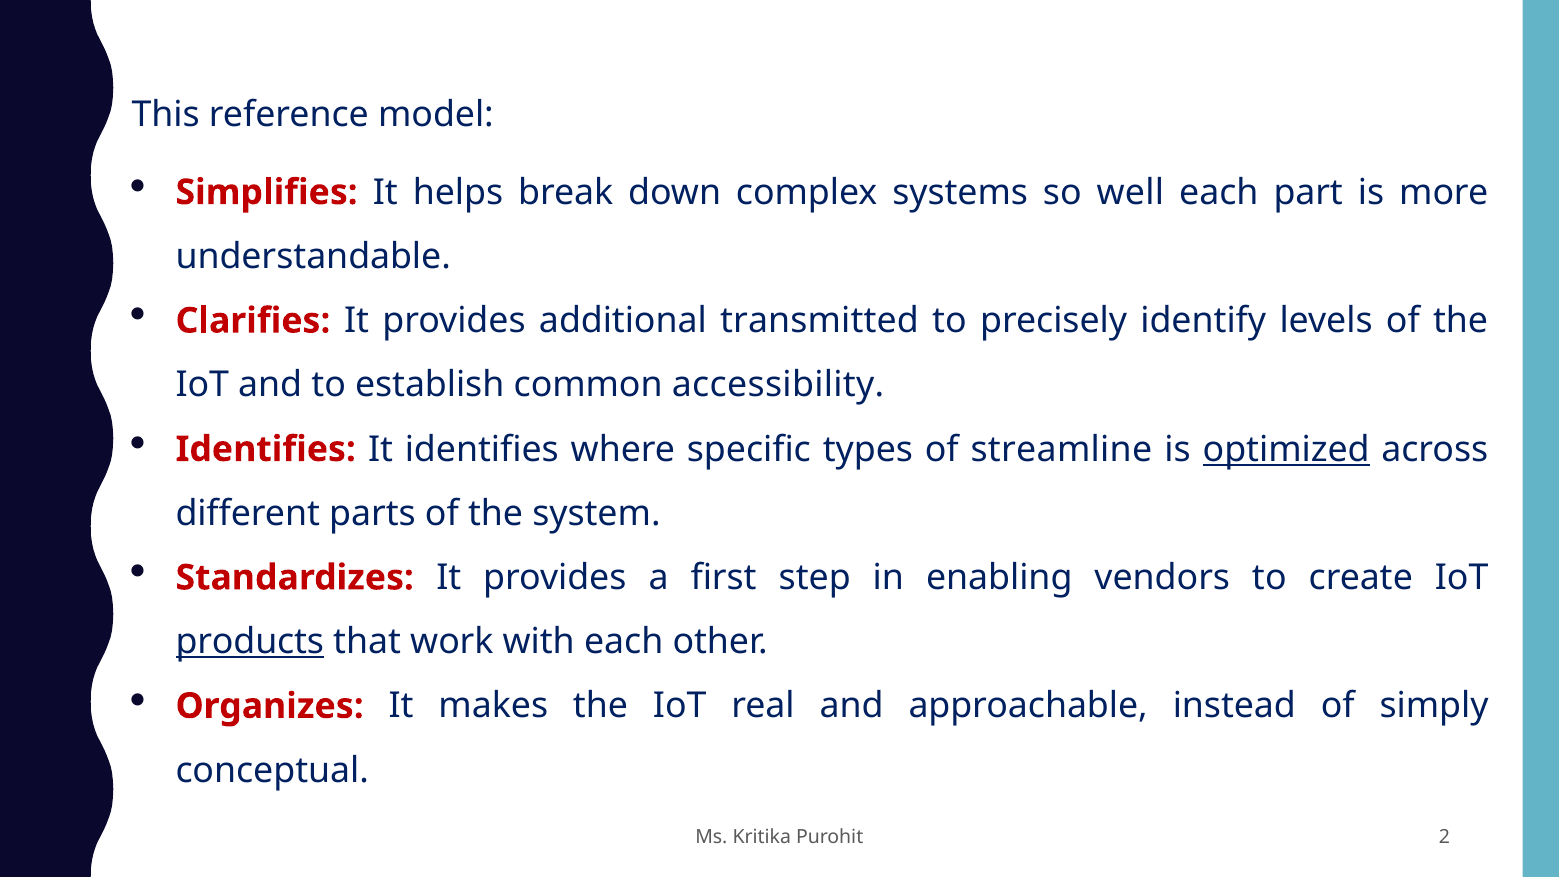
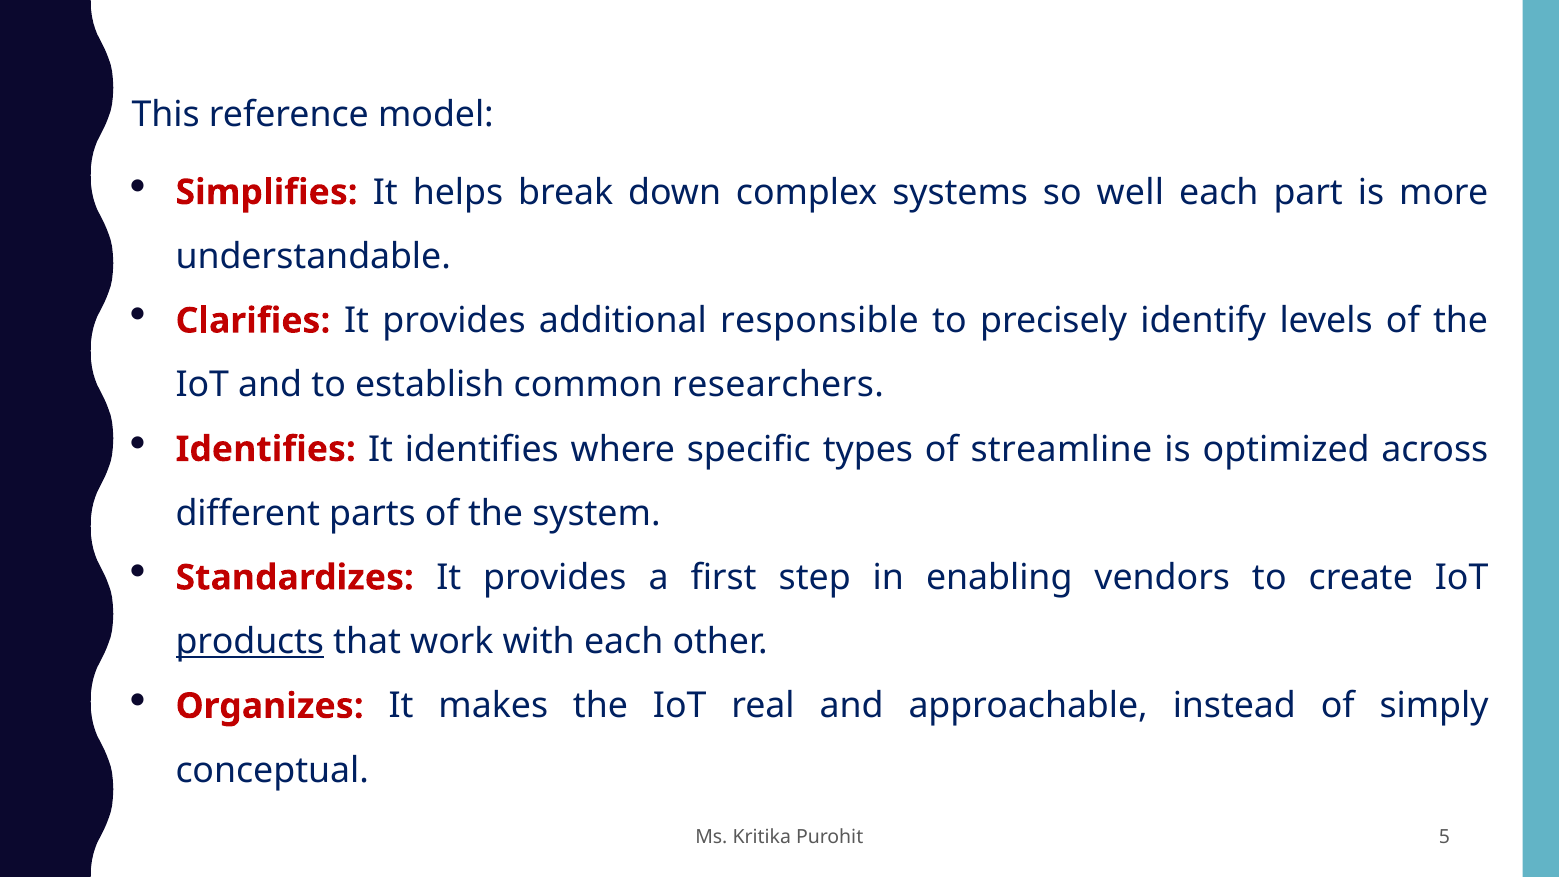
transmitted: transmitted -> responsible (819, 321)
accessibility: accessibility -> researchers (778, 385)
optimized underline: present -> none (1286, 449)
2: 2 -> 5 (1444, 837)
